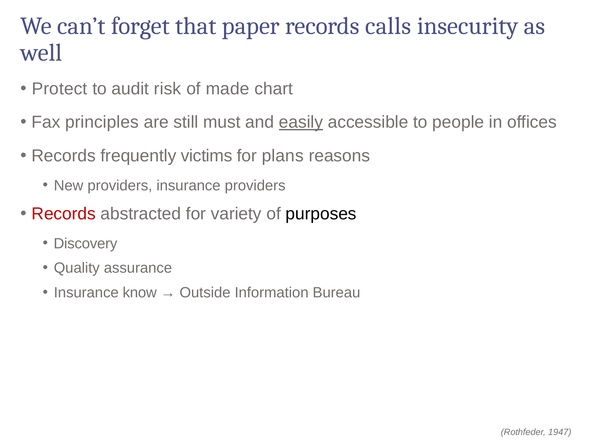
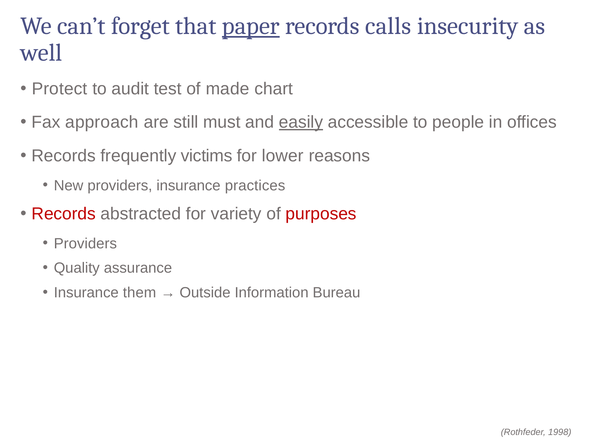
paper underline: none -> present (251, 26)
risk: risk -> test (168, 89)
principles: principles -> approach (102, 122)
plans: plans -> lower (283, 156)
insurance providers: providers -> practices (255, 186)
purposes colour: black -> red (321, 214)
Discovery: Discovery -> Providers (85, 244)
know: know -> them (140, 293)
1947: 1947 -> 1998 (560, 432)
